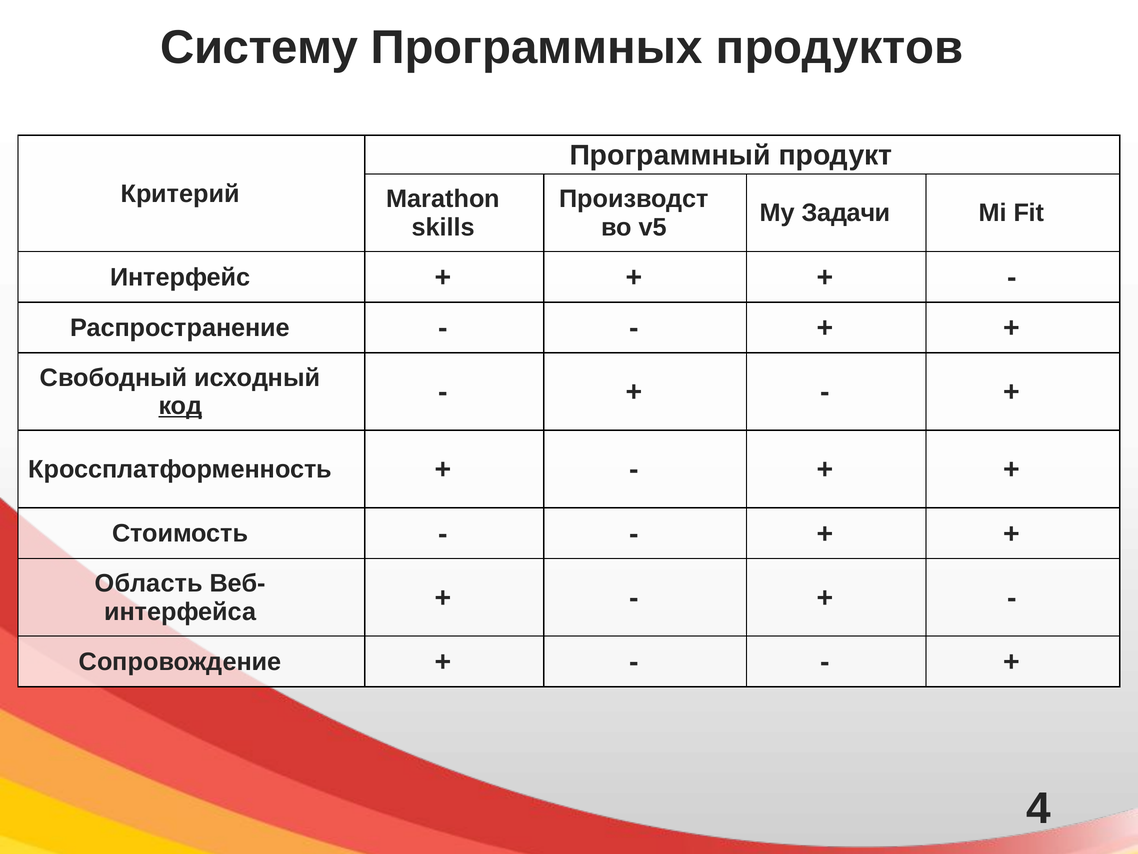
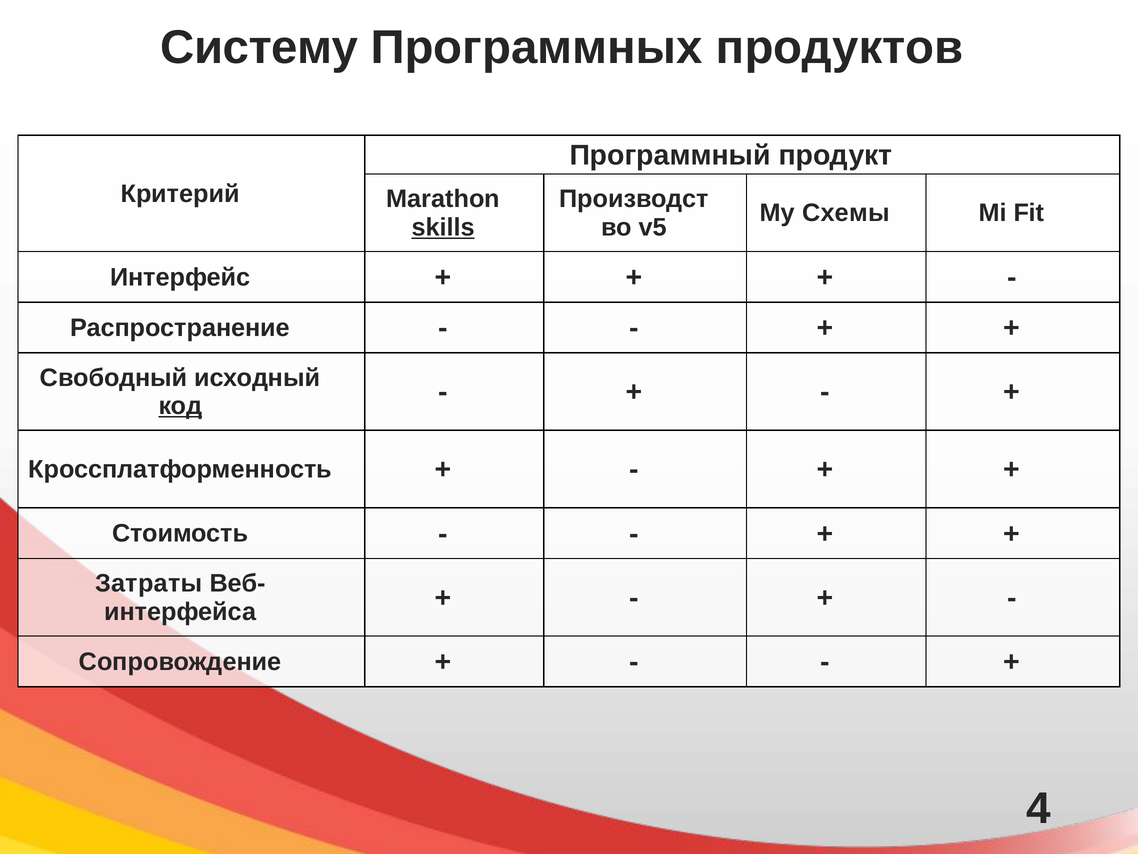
Задачи: Задачи -> Схемы (846, 213)
skills underline: none -> present (443, 227)
Область: Область -> Затраты (149, 583)
